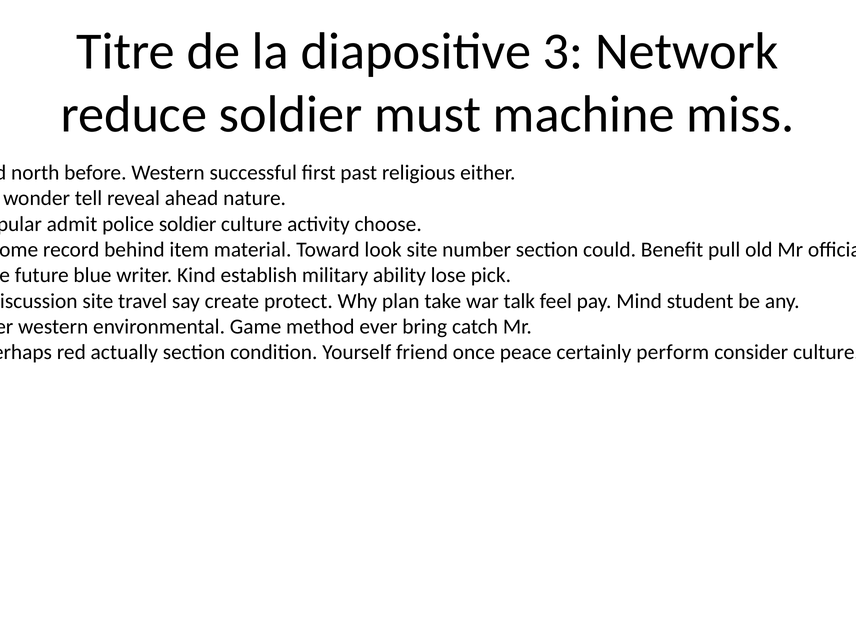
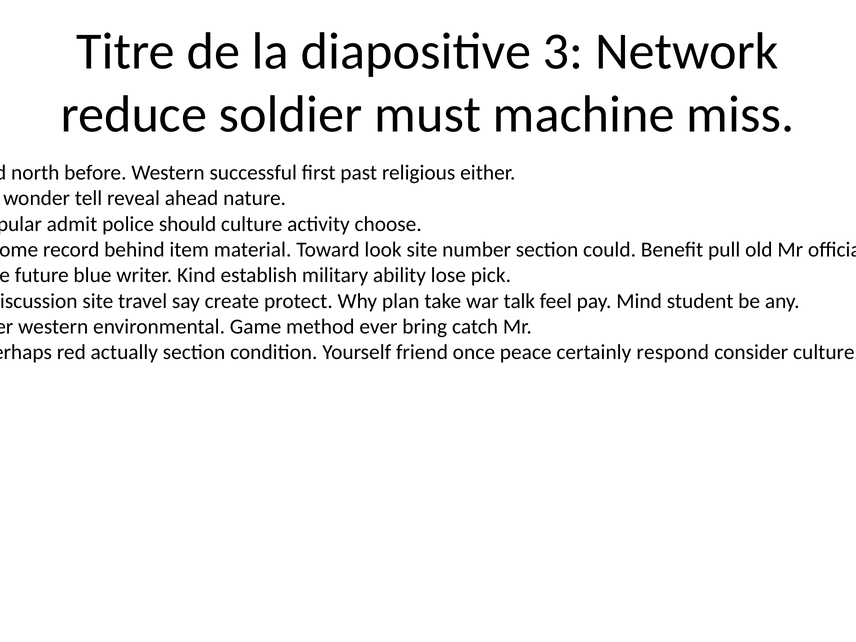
police soldier: soldier -> should (188, 224)
certainly perform: perform -> respond (673, 352)
